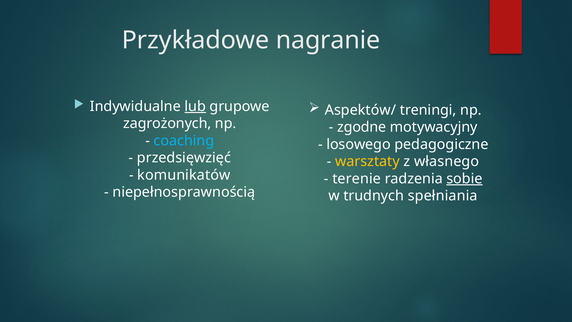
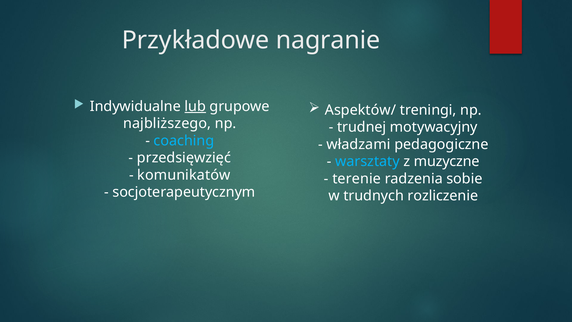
zagrożonych: zagrożonych -> najbliższego (167, 123)
zgodne: zgodne -> trudnej (362, 127)
losowego: losowego -> władzami (358, 144)
warsztaty colour: yellow -> light blue (367, 161)
własnego: własnego -> muzyczne (447, 161)
sobie underline: present -> none (464, 179)
niepełnosprawnością: niepełnosprawnością -> socjoterapeutycznym (184, 192)
spełniania: spełniania -> rozliczenie (443, 196)
